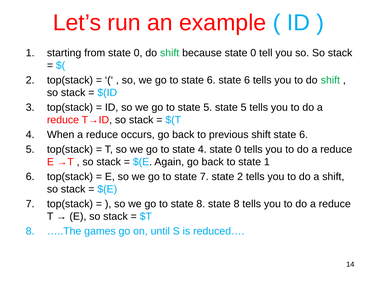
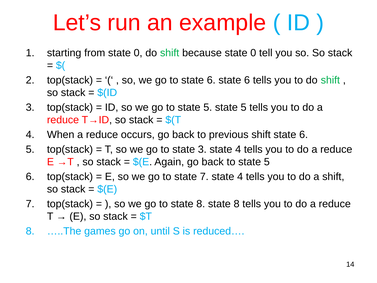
state 4: 4 -> 3 (202, 149)
0: 0 -> 4 (238, 149)
back to state 1: 1 -> 5 (267, 162)
7 state 2: 2 -> 4 (240, 176)
